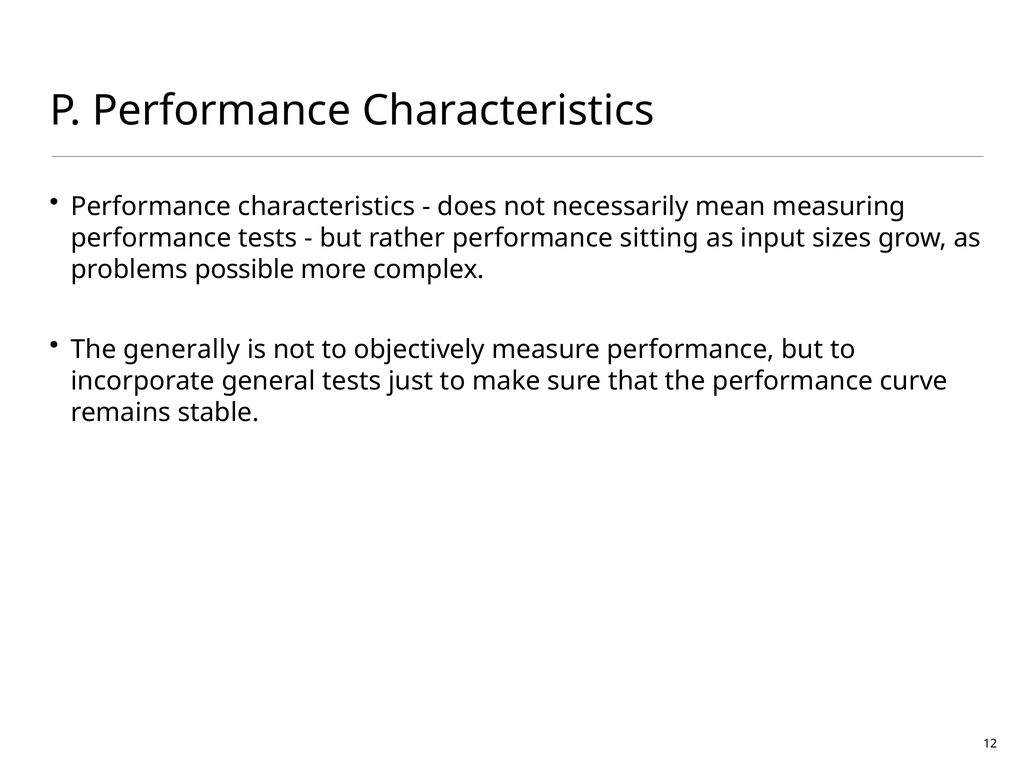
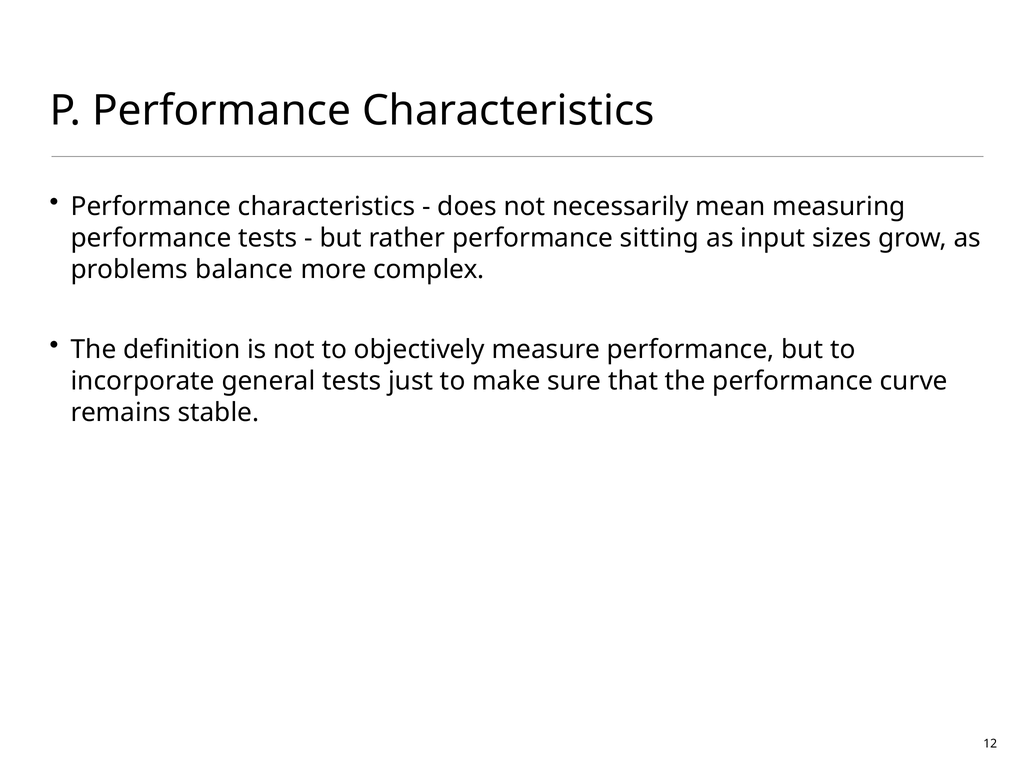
possible: possible -> balance (244, 270)
generally: generally -> definition (182, 350)
